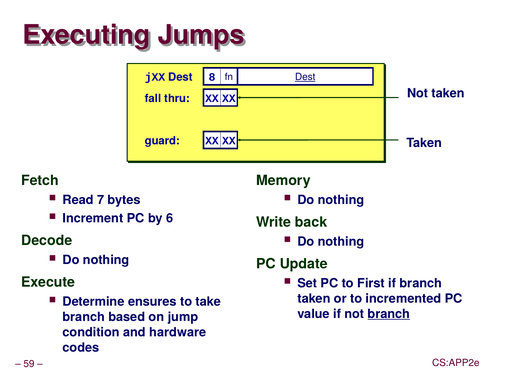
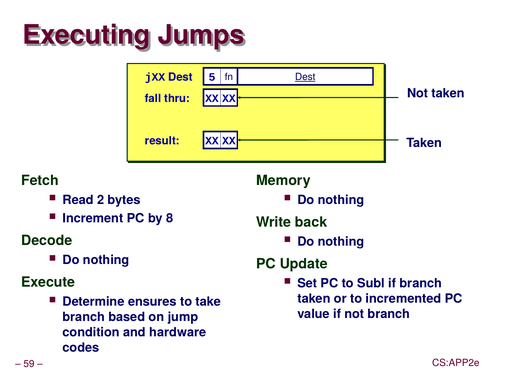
8: 8 -> 5 (212, 77)
guard: guard -> result (162, 141)
7: 7 -> 2 (101, 200)
6: 6 -> 8 (170, 218)
First: First -> Subl (371, 283)
branch underline: present -> none (389, 314)
